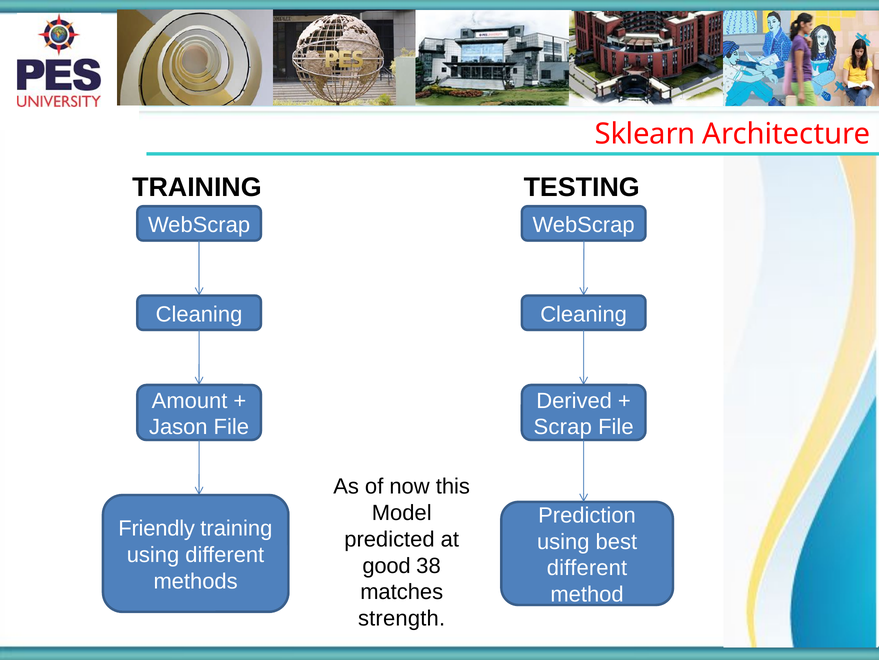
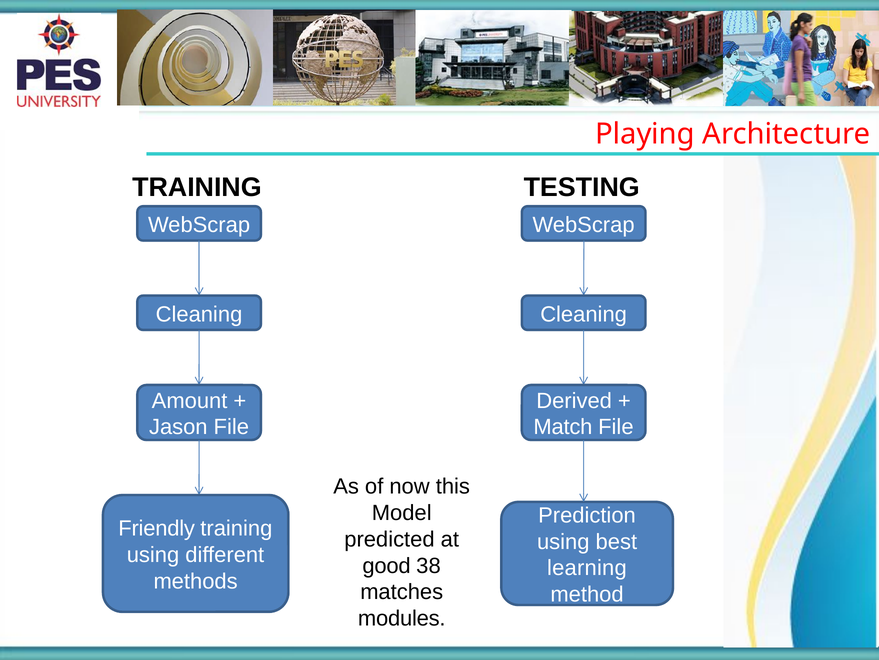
Sklearn: Sklearn -> Playing (645, 134)
Scrap: Scrap -> Match (563, 427)
different: different -> learning (587, 568)
strength: strength -> modules (402, 618)
